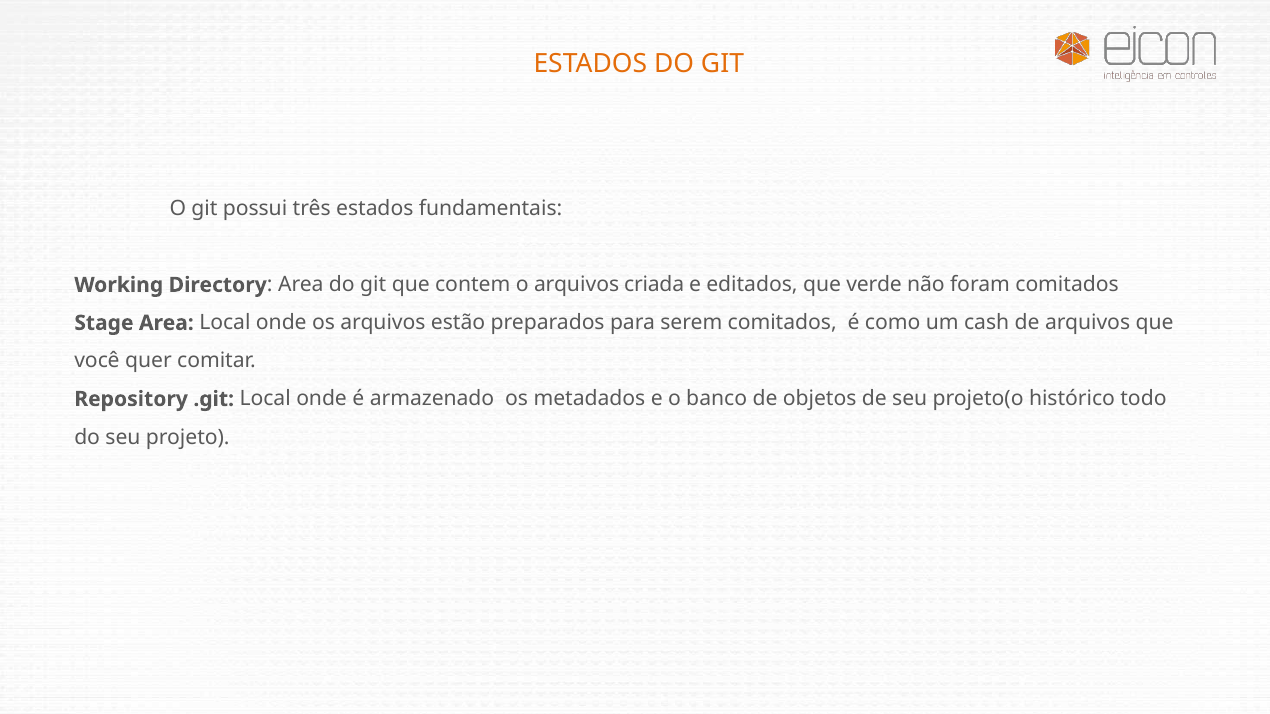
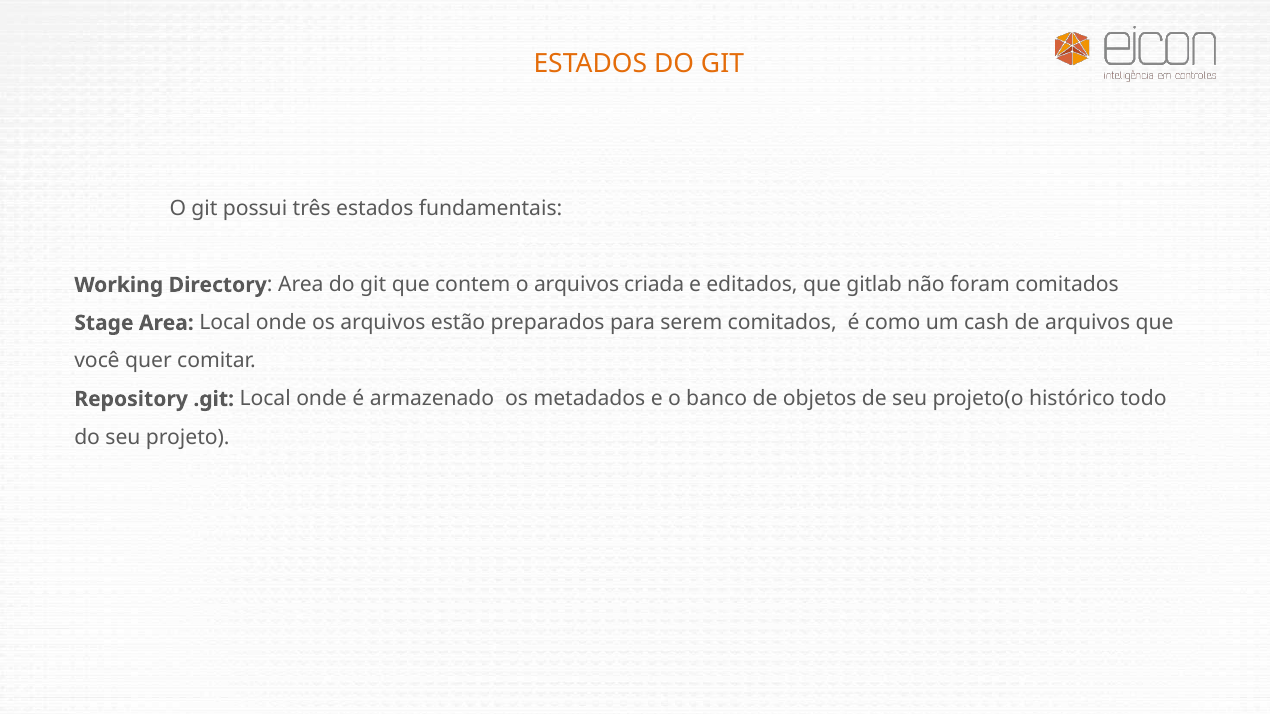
verde: verde -> gitlab (874, 285)
